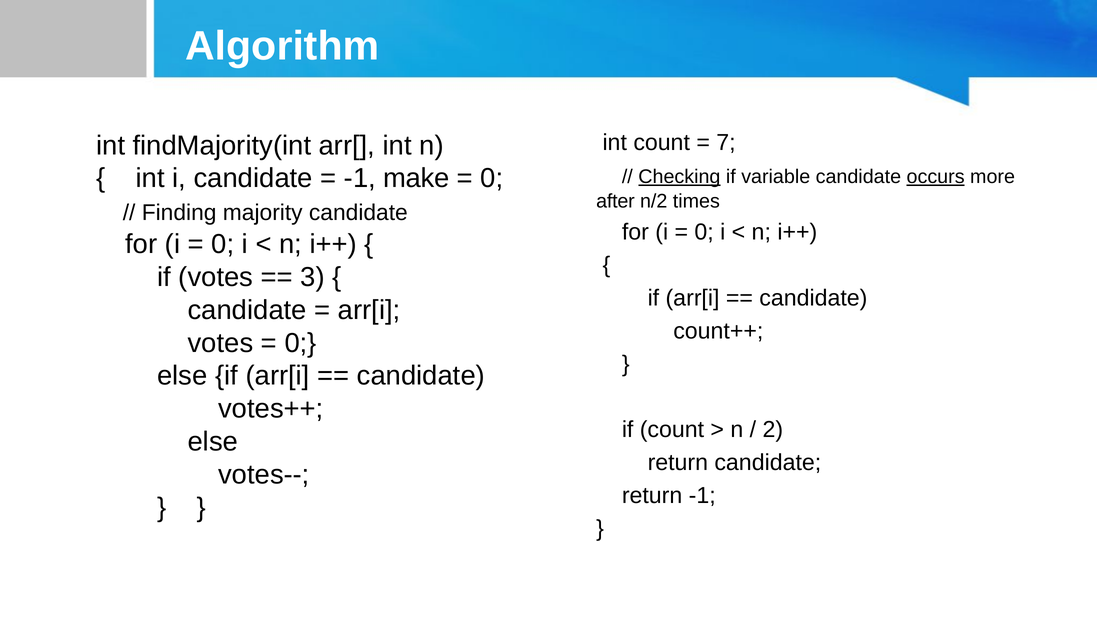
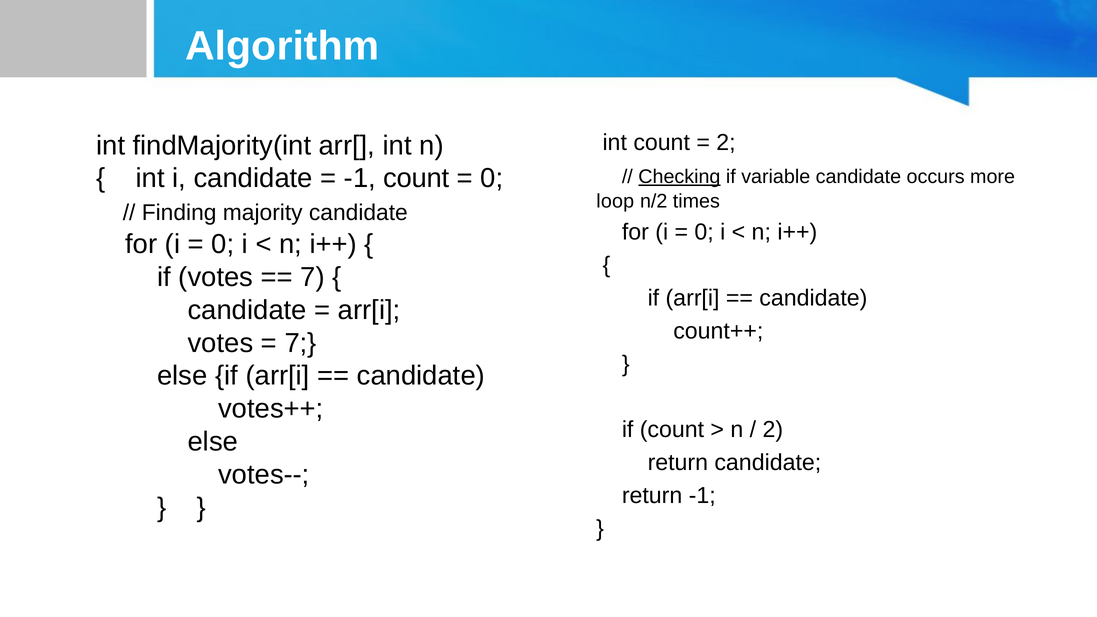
7: 7 -> 2 (726, 143)
-1 make: make -> count (416, 178)
occurs underline: present -> none (936, 177)
after: after -> loop (615, 201)
3: 3 -> 7 (313, 277)
0: 0 -> 7 (301, 343)
